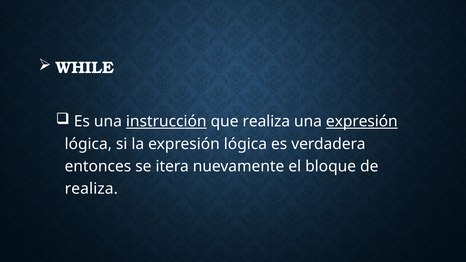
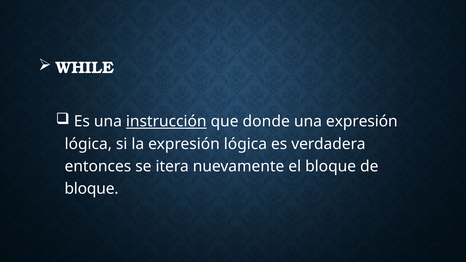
que realiza: realiza -> donde (266, 122)
expresión underline: present -> none (362, 122)
realiza: realiza -> bloque (91, 189)
